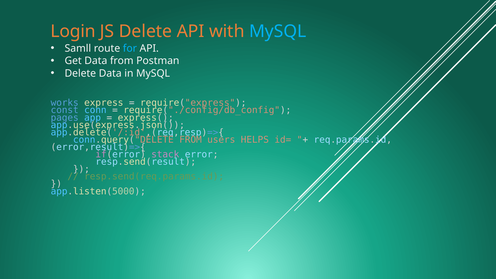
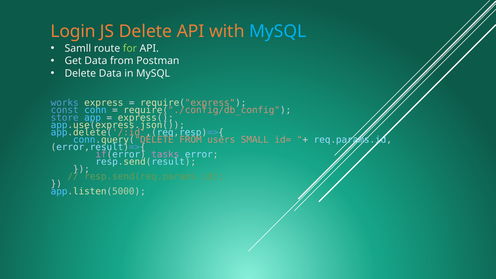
for colour: light blue -> light green (130, 49)
pages: pages -> store (65, 118)
HELPS: HELPS -> SMALL (255, 140)
stack: stack -> tasks (165, 154)
